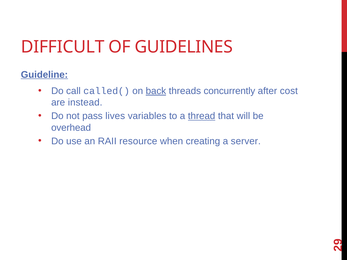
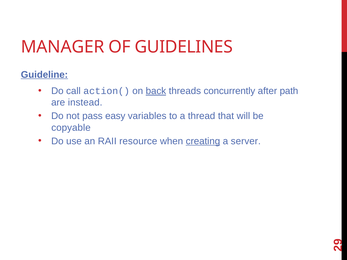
DIFFICULT: DIFFICULT -> MANAGER (63, 47)
called(: called( -> action( (107, 91)
cost: cost -> path (289, 91)
lives: lives -> easy (115, 116)
thread underline: present -> none (202, 116)
overhead: overhead -> copyable (71, 128)
creating underline: none -> present (203, 141)
